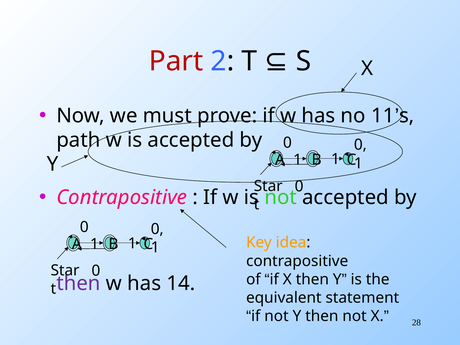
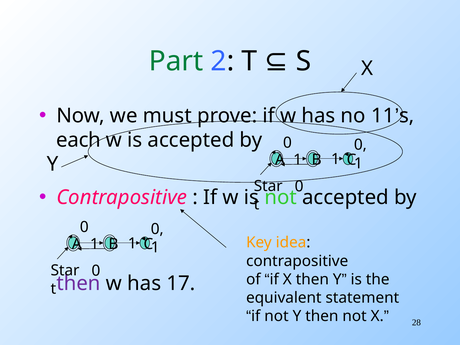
Part colour: red -> green (176, 61)
path: path -> each (79, 140)
14: 14 -> 17 (181, 283)
